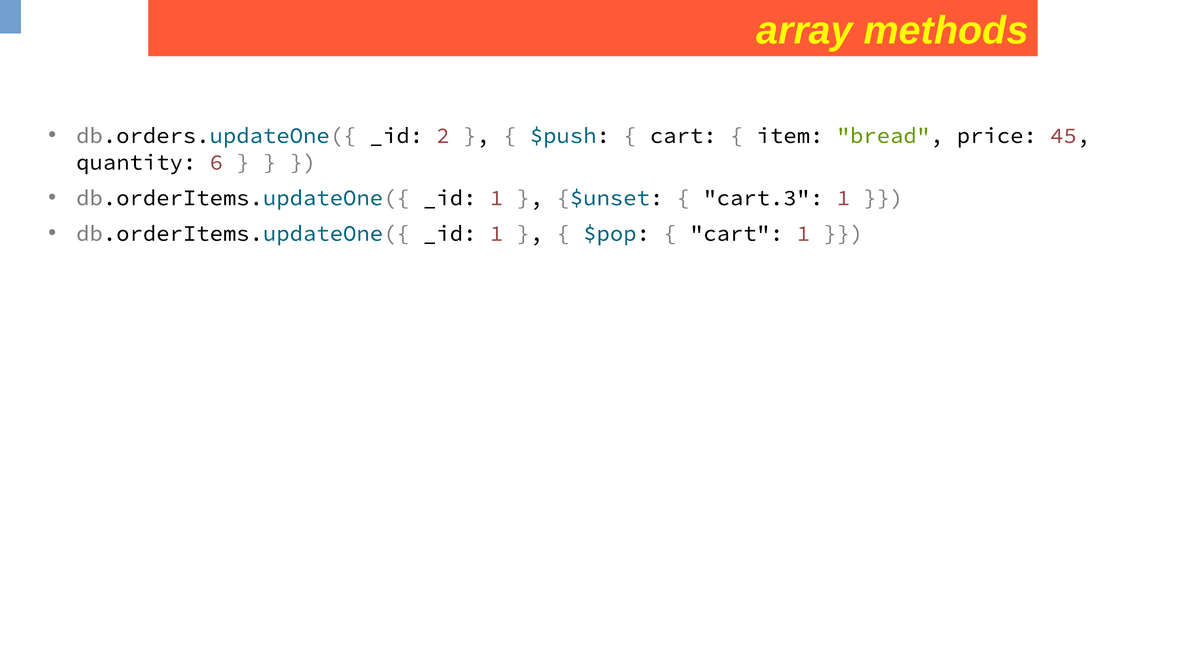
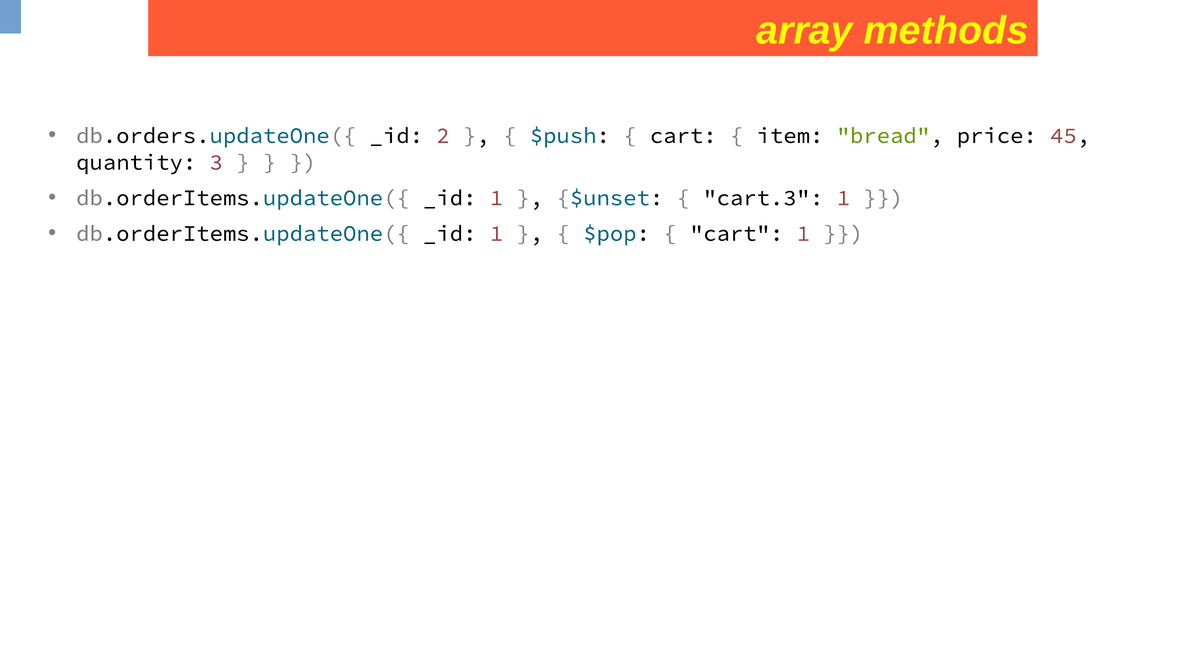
6: 6 -> 3 (216, 162)
